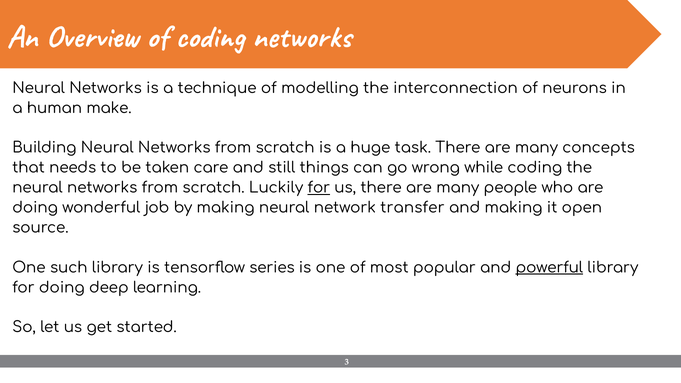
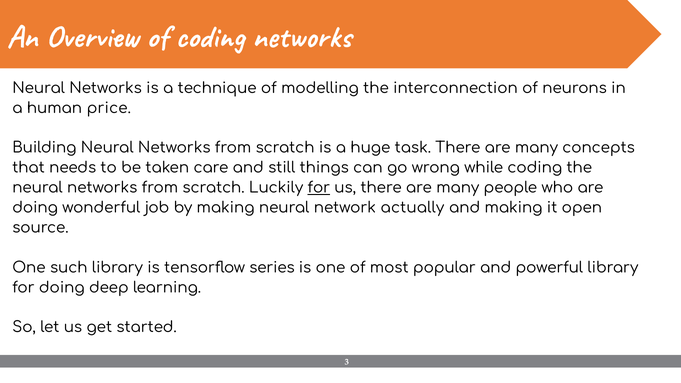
make: make -> price (109, 108)
transfer: transfer -> actually (412, 208)
powerful underline: present -> none (549, 268)
